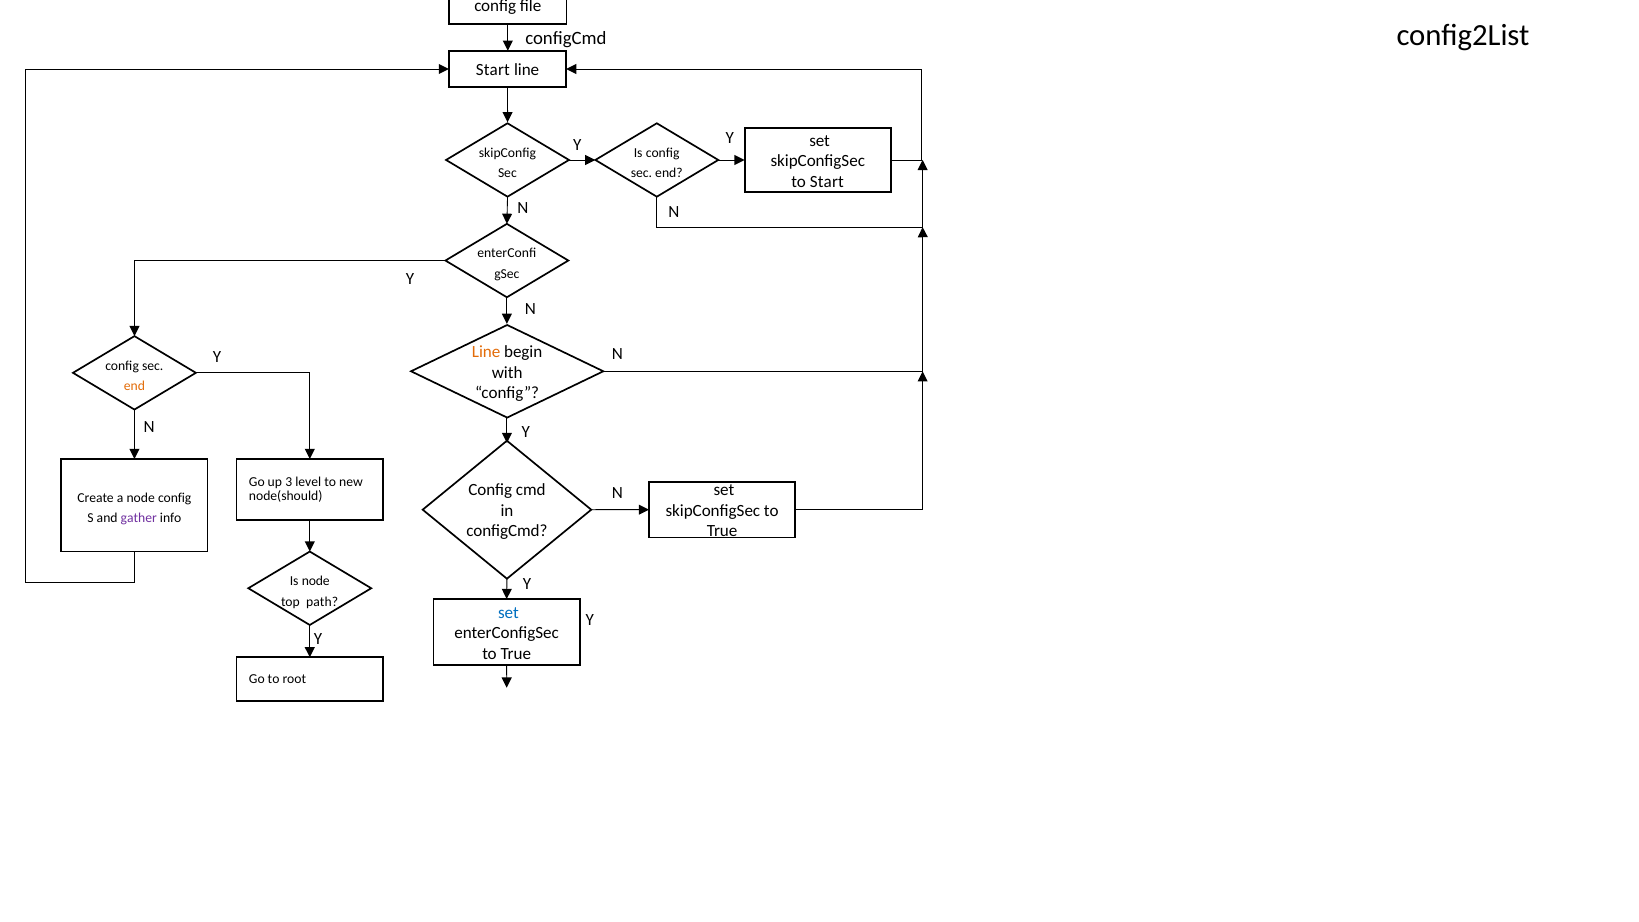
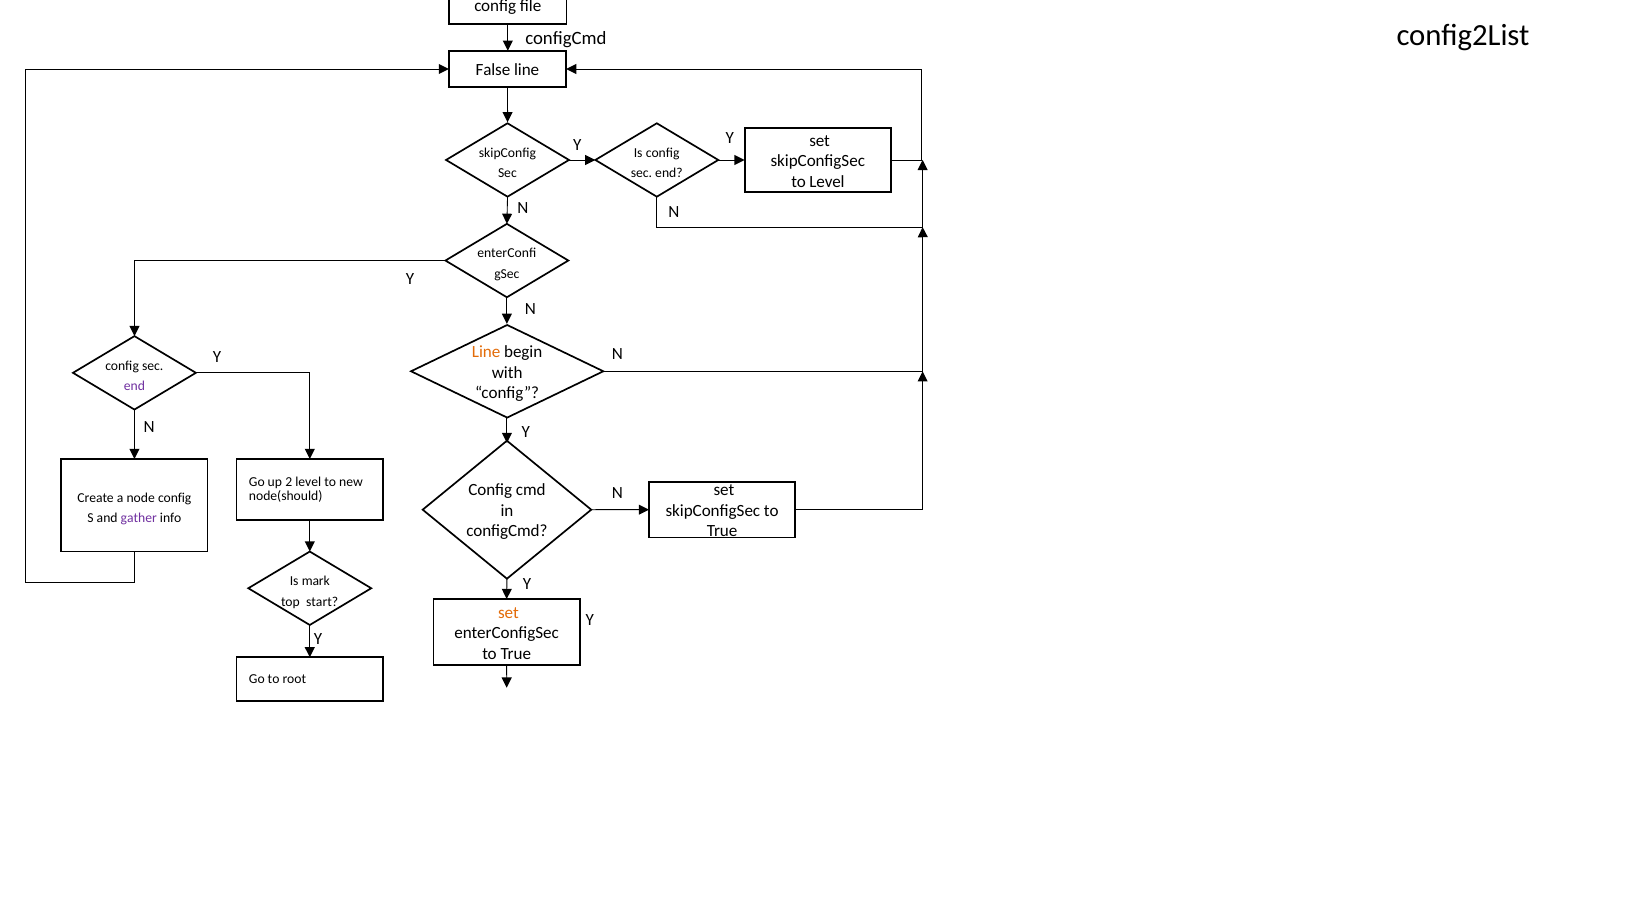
Start: Start -> False (493, 70)
to Start: Start -> Level (827, 182)
end colour: orange -> purple (134, 386)
3: 3 -> 2 (289, 482)
Is node: node -> mark (316, 581)
path: path -> start (322, 601)
set colour: blue -> orange (509, 613)
